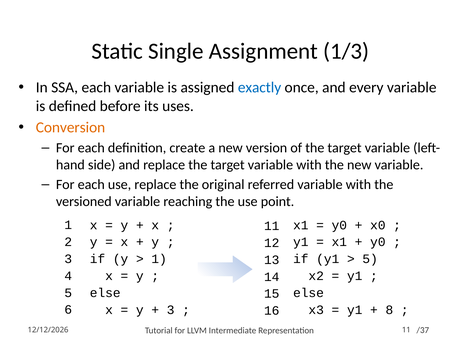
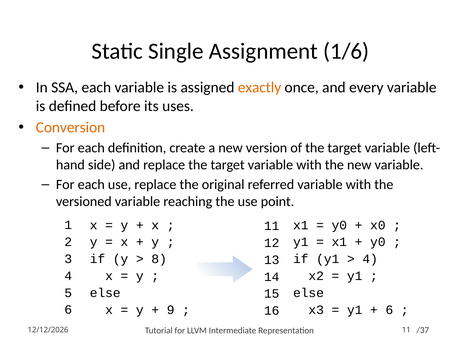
1/3: 1/3 -> 1/6 (346, 51)
exactly colour: blue -> orange (260, 87)
1: 1 -> 8 (159, 259)
5: 5 -> 4 (370, 259)
3: 3 -> 9 (171, 310)
8: 8 -> 6 (389, 310)
